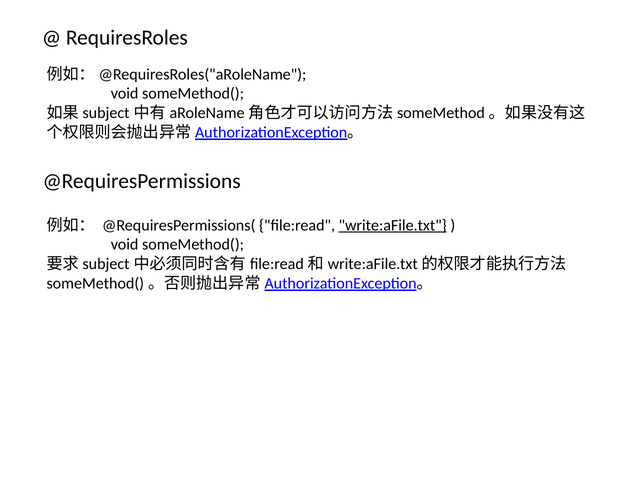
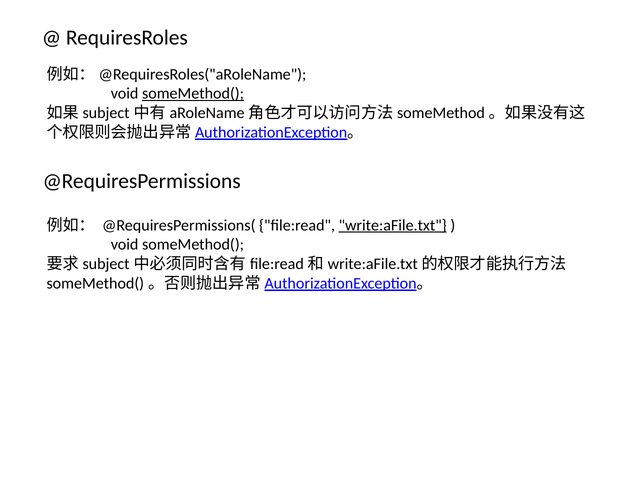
someMethod( underline: none -> present (193, 93)
